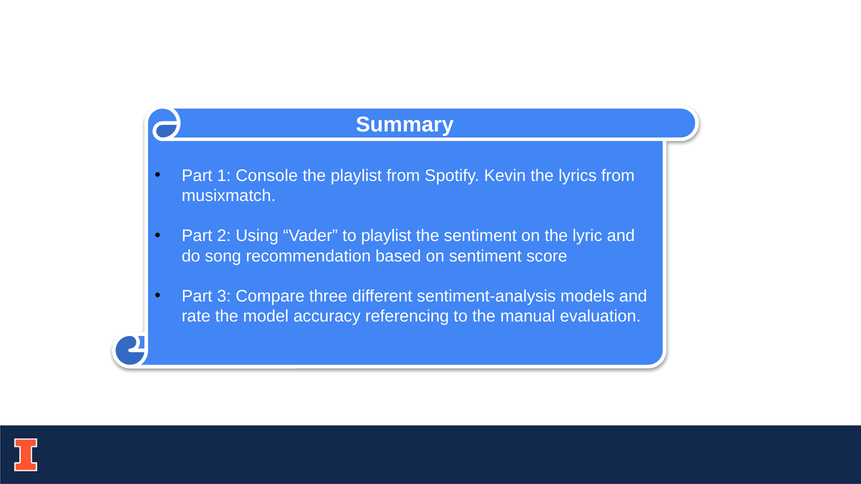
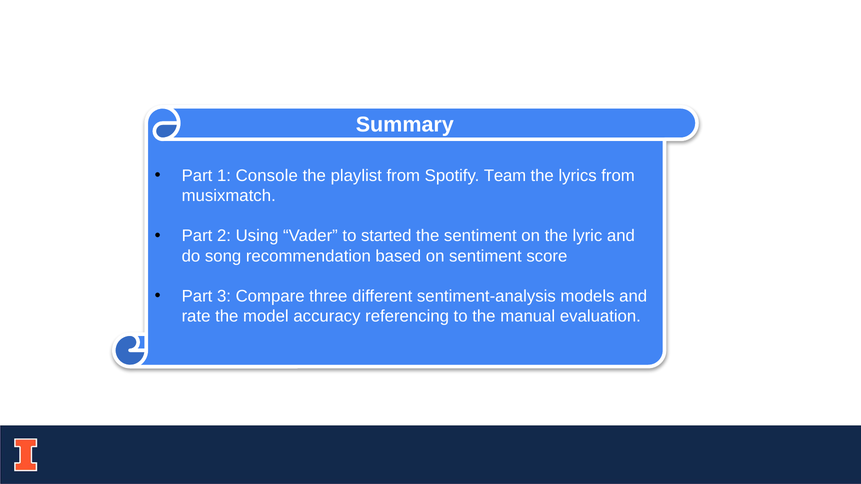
Kevin: Kevin -> Team (505, 176)
to playlist: playlist -> started (386, 236)
